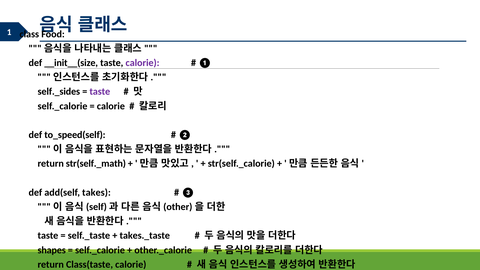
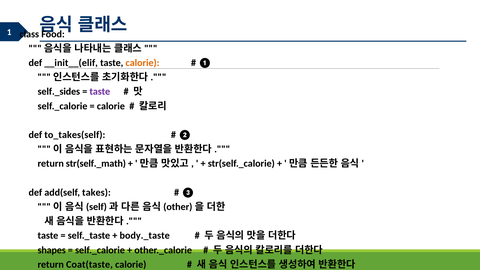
__init__(size: __init__(size -> __init__(elif (71, 63)
calorie colour: purple -> orange (143, 63)
to_speed(self: to_speed(self -> to_takes(self (75, 135)
takes._taste: takes._taste -> body._taste (145, 236)
Class(taste: Class(taste -> Coat(taste (89, 264)
